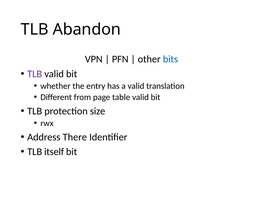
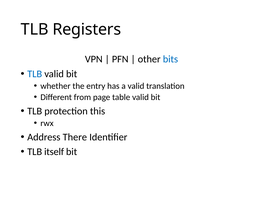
Abandon: Abandon -> Registers (87, 29)
TLB colour: purple -> blue (35, 74)
size: size -> this (98, 111)
